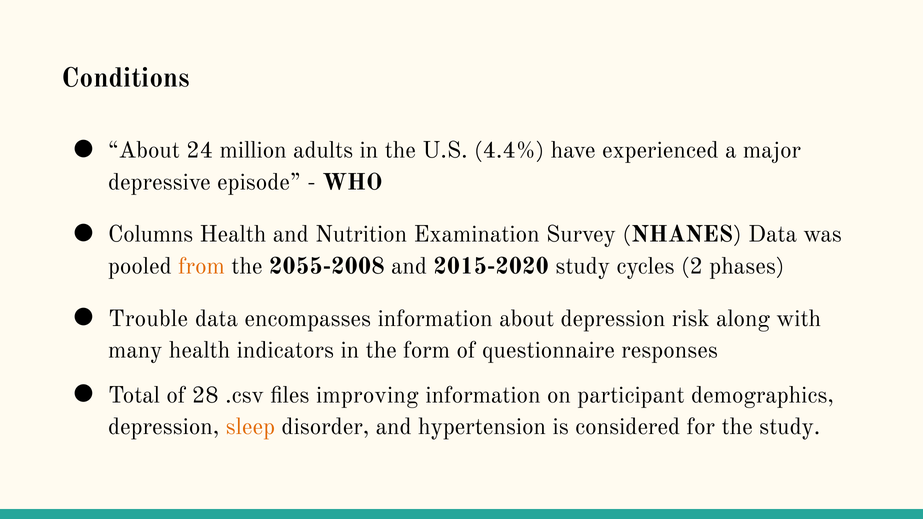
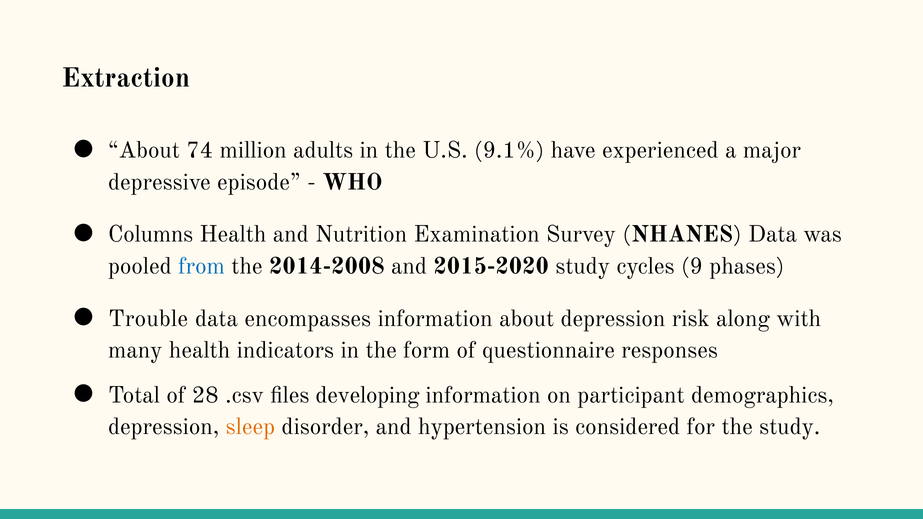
Conditions: Conditions -> Extraction (126, 78)
24: 24 -> 74 (200, 150)
4.4%: 4.4% -> 9.1% (509, 150)
from colour: orange -> blue (202, 266)
2055-2008: 2055-2008 -> 2014-2008 (327, 266)
2: 2 -> 9 (692, 266)
improving: improving -> developing (368, 395)
